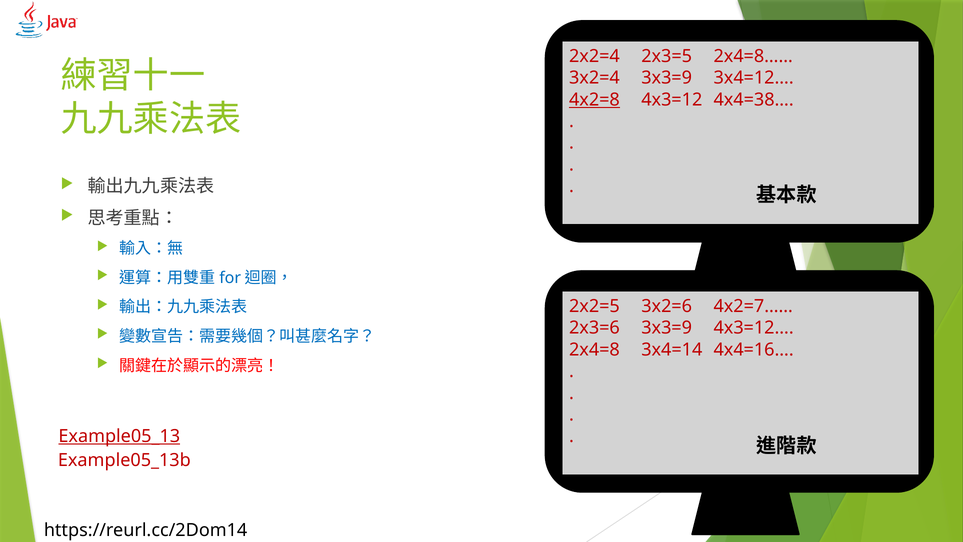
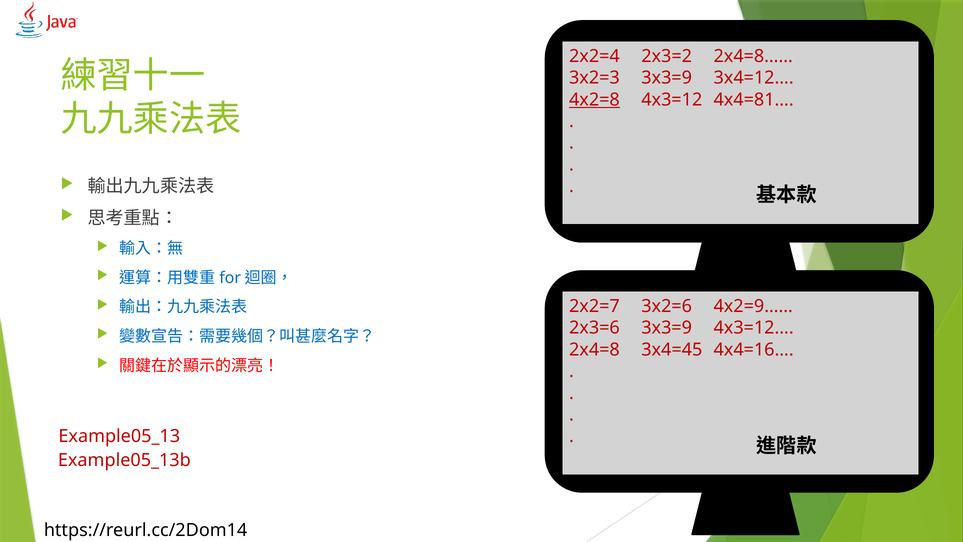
2x3=5: 2x3=5 -> 2x3=2 (667, 56)
3x2=4: 3x2=4 -> 3x2=3 (594, 78)
4x4=38…: 4x4=38… -> 4x4=81… (754, 100)
2x2=5: 2x2=5 -> 2x2=7 (594, 306)
4x2=7……: 4x2=7…… -> 4x2=9…… (753, 306)
3x4=14: 3x4=14 -> 3x4=45 (672, 350)
Example05_13 underline: present -> none (119, 436)
